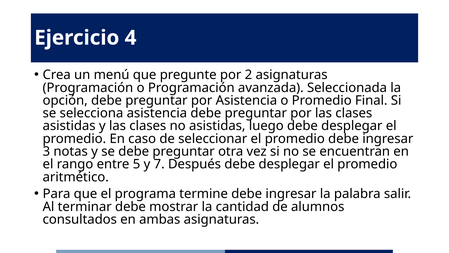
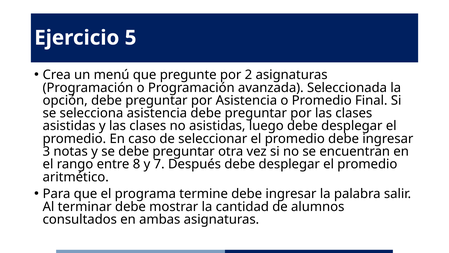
4: 4 -> 5 (131, 38)
5: 5 -> 8 (137, 164)
